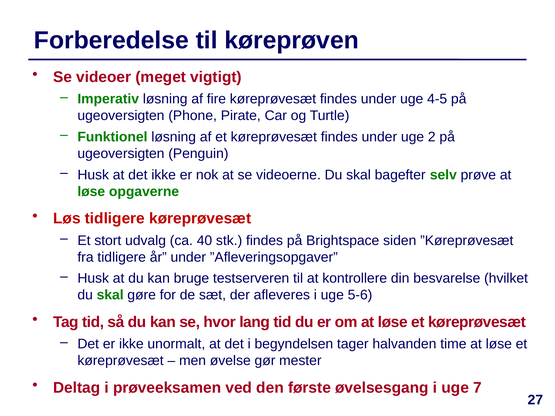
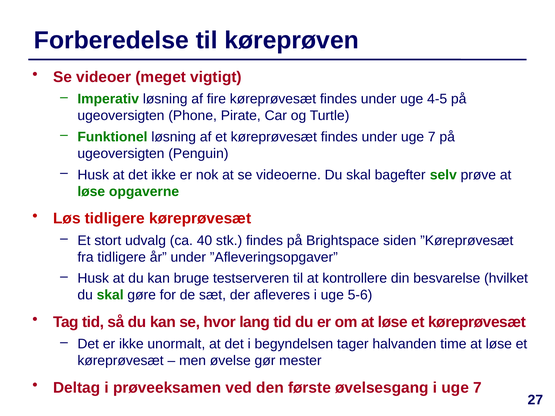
under uge 2: 2 -> 7 (432, 137)
